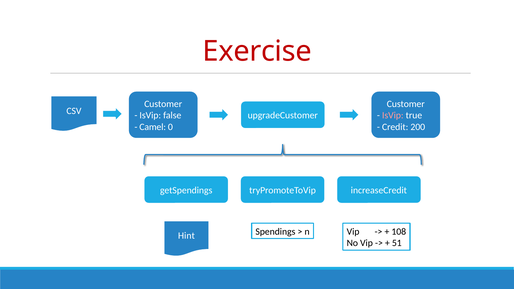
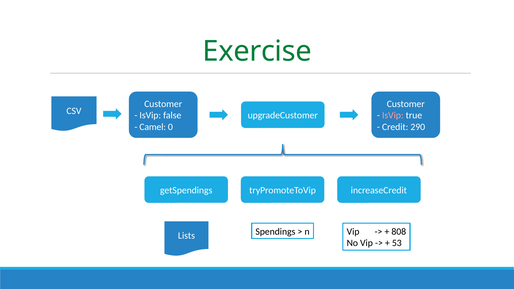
Exercise colour: red -> green (257, 51)
200: 200 -> 290 (418, 127)
Hint: Hint -> Lists (186, 236)
108: 108 -> 808 (399, 232)
51: 51 -> 53 (397, 243)
